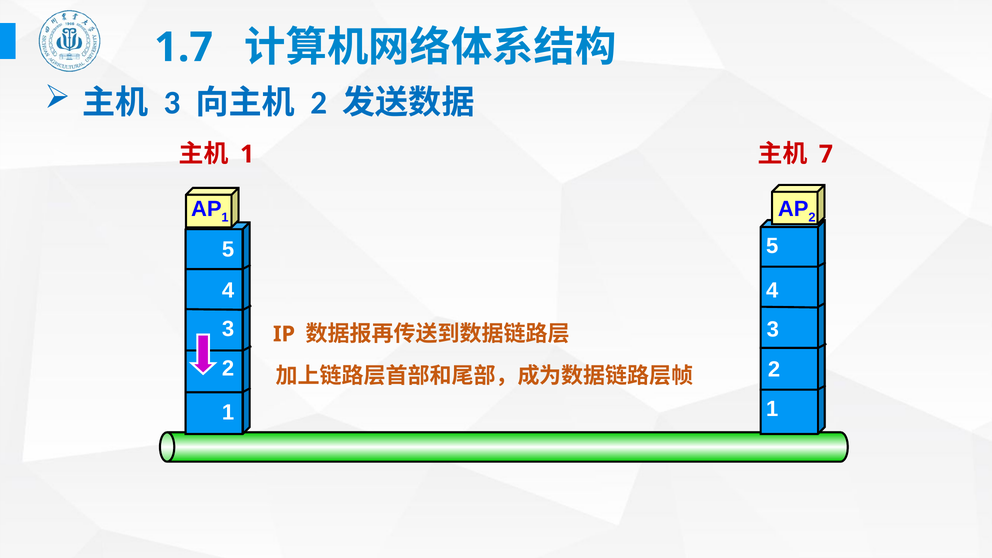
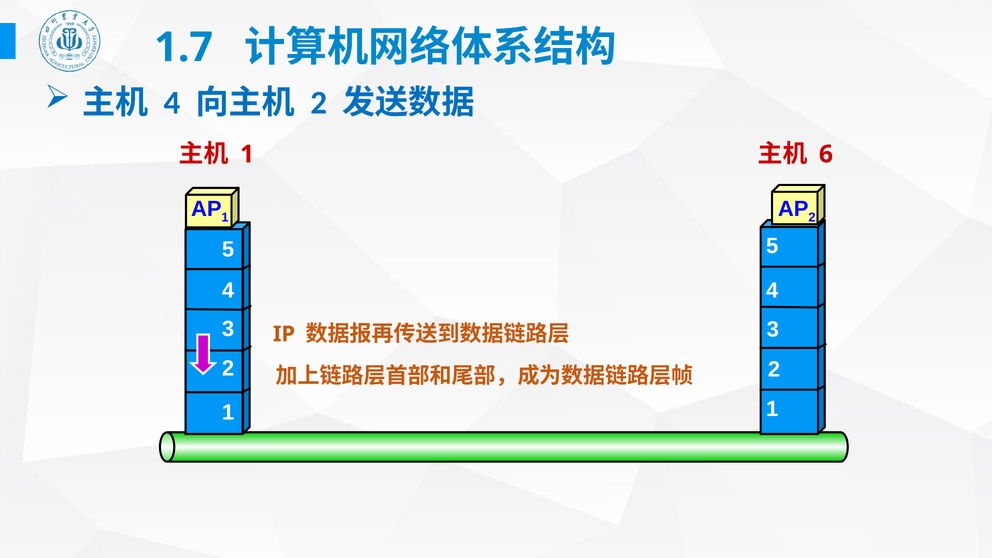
3: 3 -> 4 (172, 103)
7: 7 -> 6 (826, 154)
